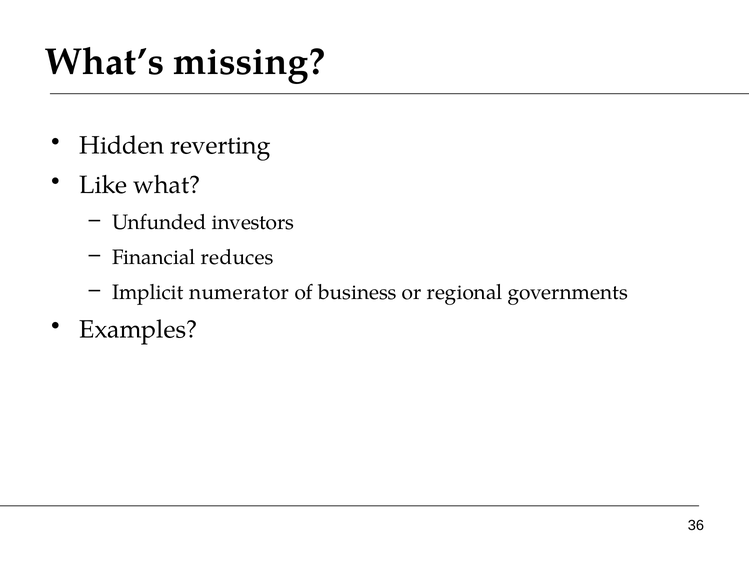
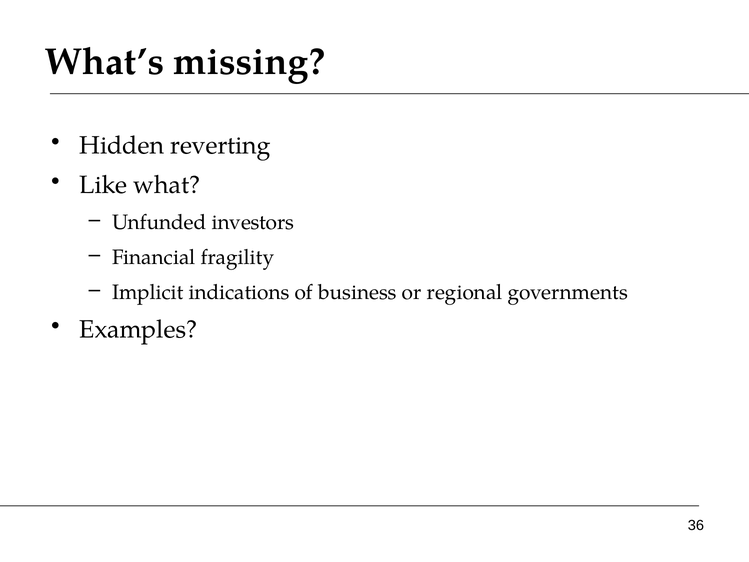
reduces: reduces -> fragility (237, 257)
numerator: numerator -> indications (239, 292)
